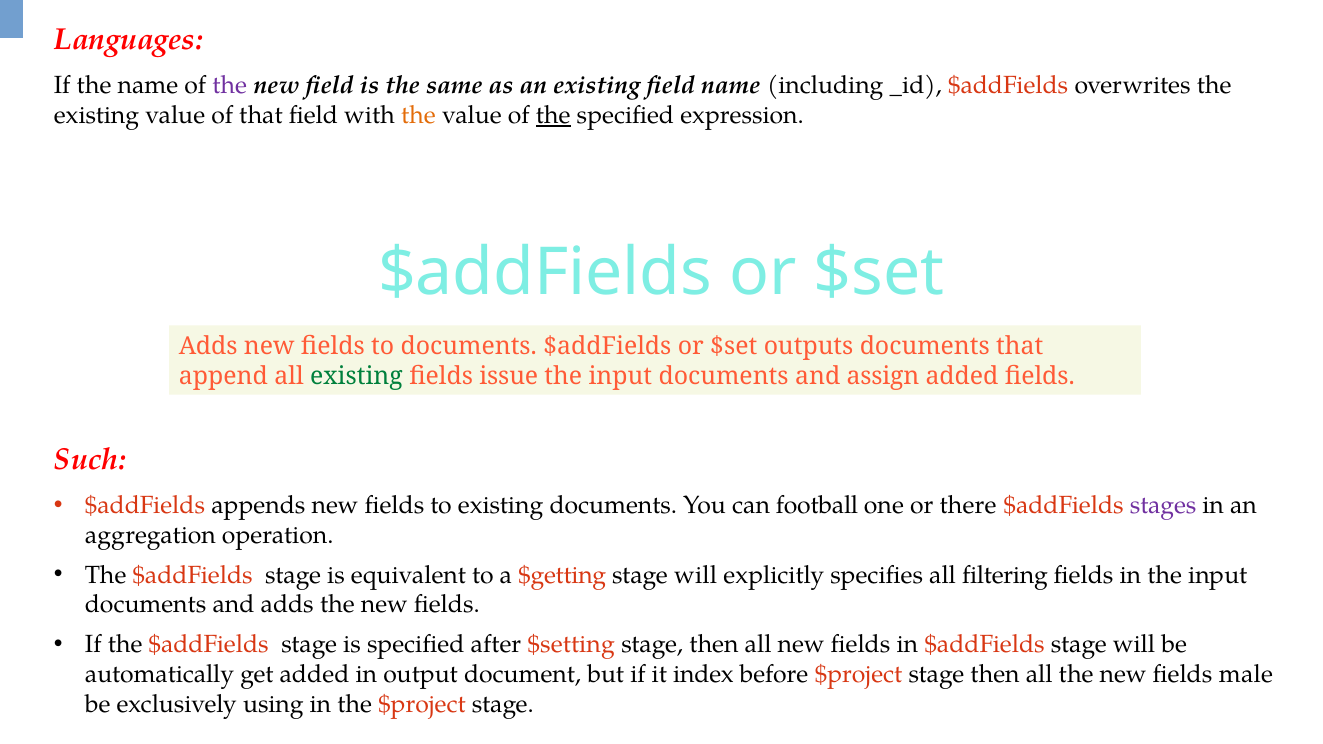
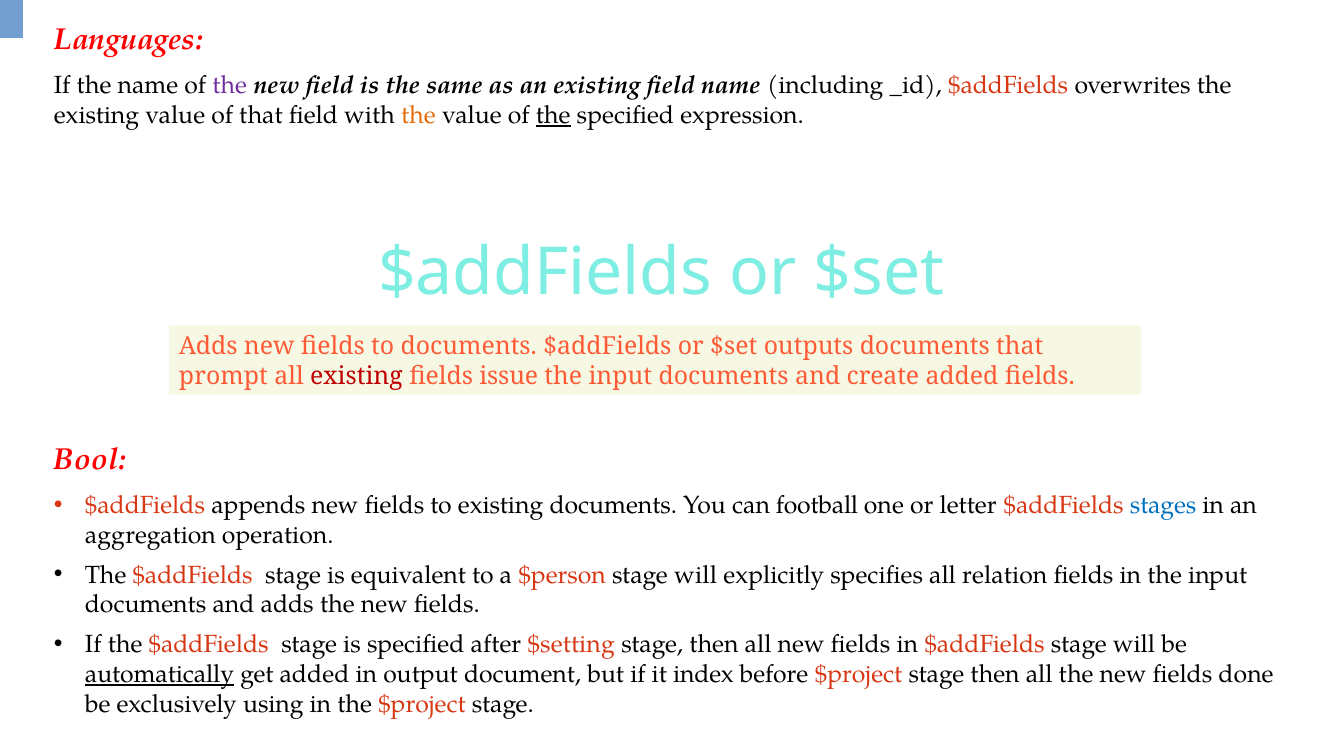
append: append -> prompt (223, 377)
existing colour: green -> red (356, 377)
assign: assign -> create (883, 377)
Such: Such -> Bool (90, 460)
there: there -> letter (968, 506)
stages colour: purple -> blue (1163, 506)
$getting: $getting -> $person (562, 575)
filtering: filtering -> relation (1005, 575)
automatically underline: none -> present (160, 674)
male: male -> done (1246, 674)
